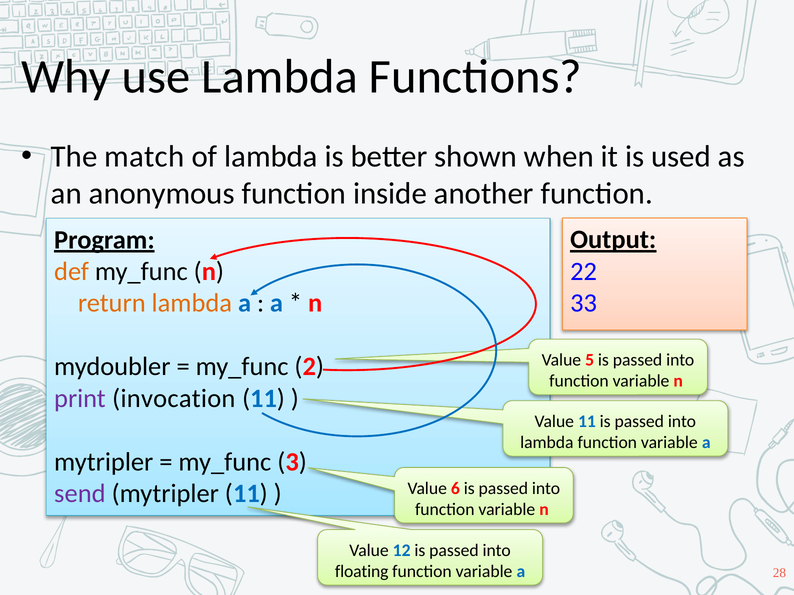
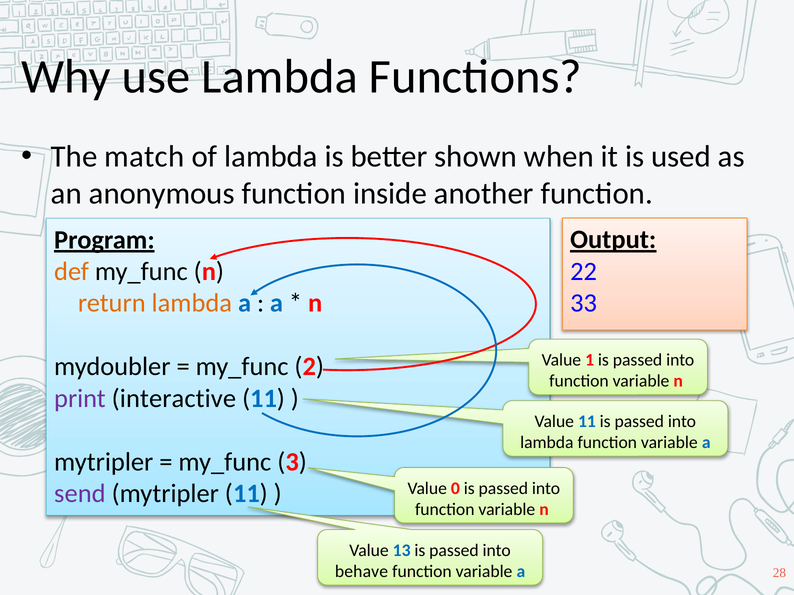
5: 5 -> 1 (590, 360)
invocation: invocation -> interactive (174, 399)
6: 6 -> 0 (455, 489)
12: 12 -> 13 (402, 551)
floating: floating -> behave (362, 572)
